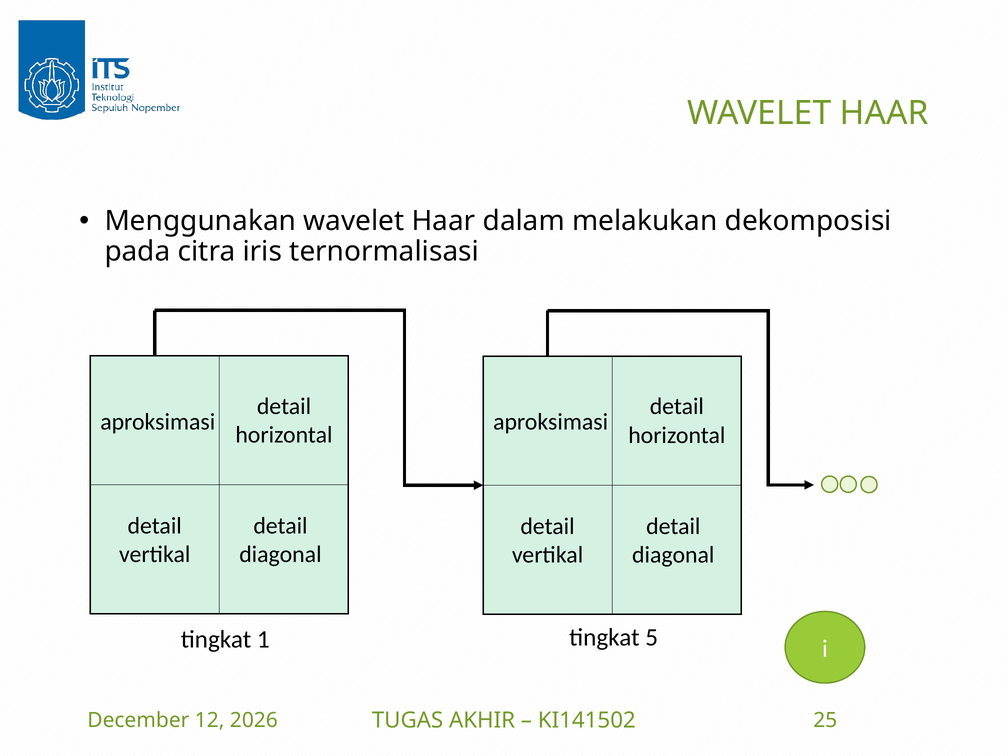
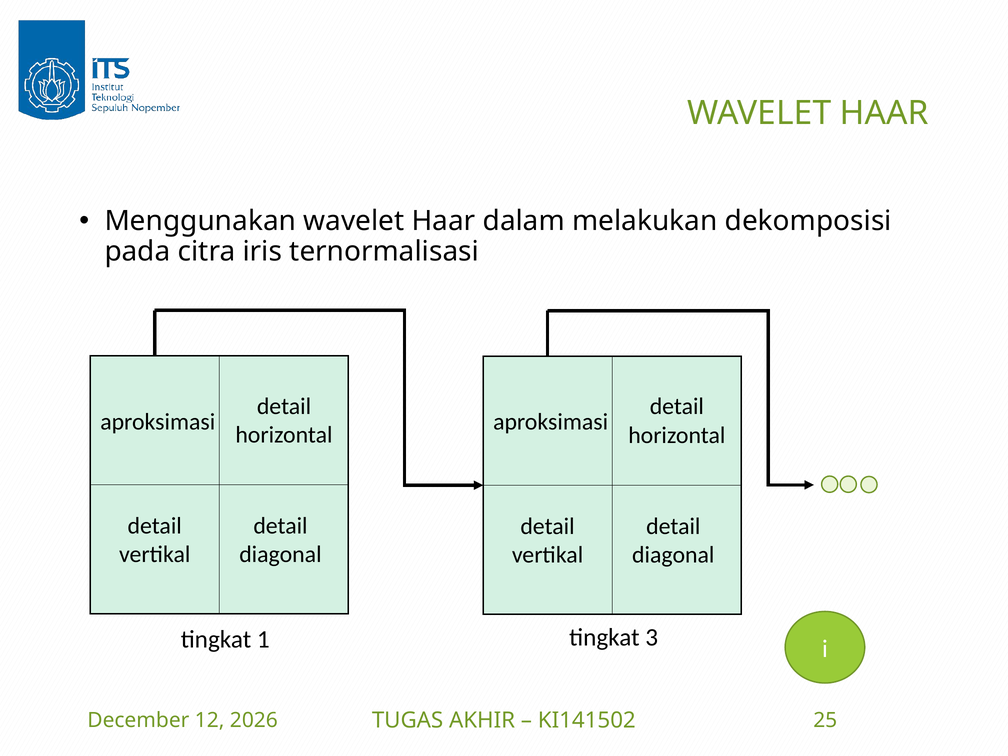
5: 5 -> 3 (652, 637)
